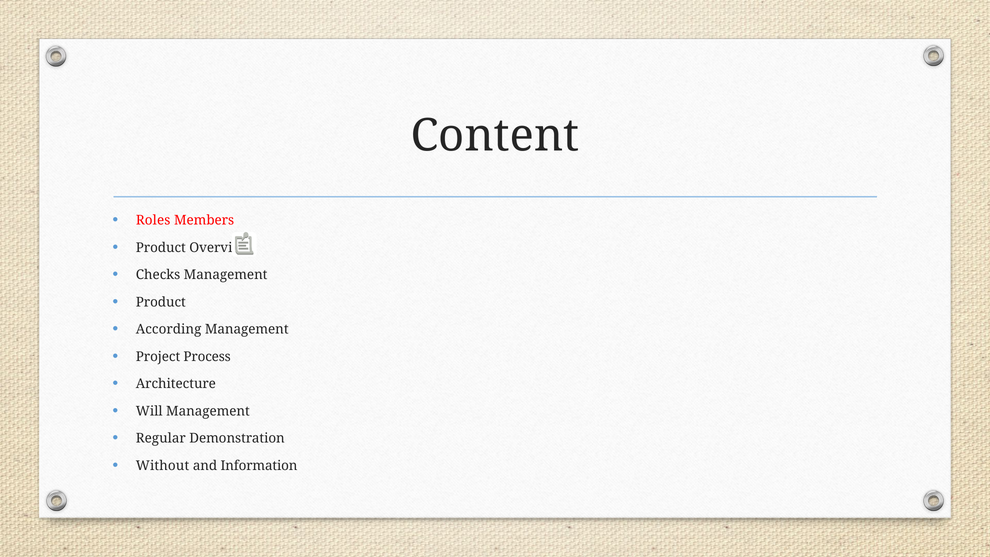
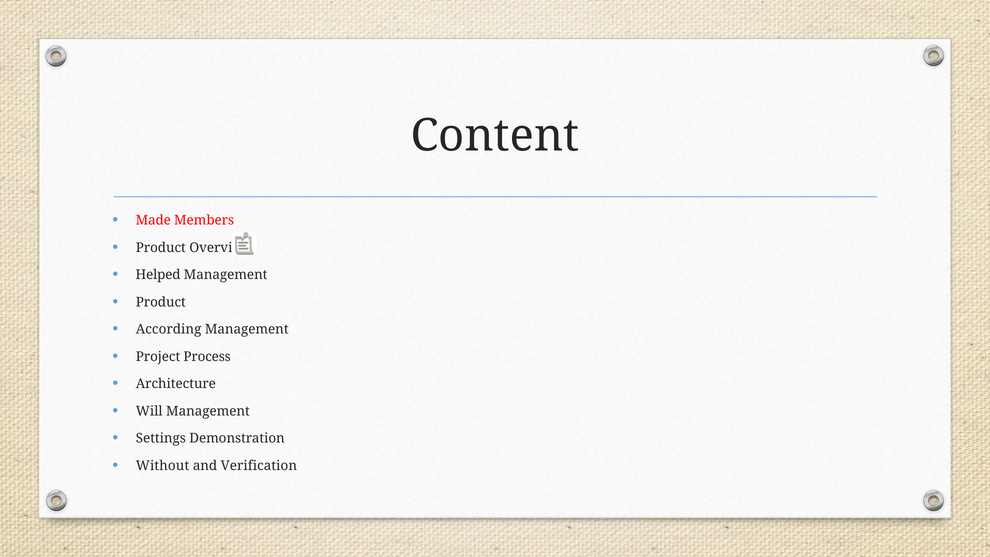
Roles: Roles -> Made (153, 220)
Checks: Checks -> Helped (158, 275)
Regular: Regular -> Settings (161, 438)
Information: Information -> Verification (259, 466)
